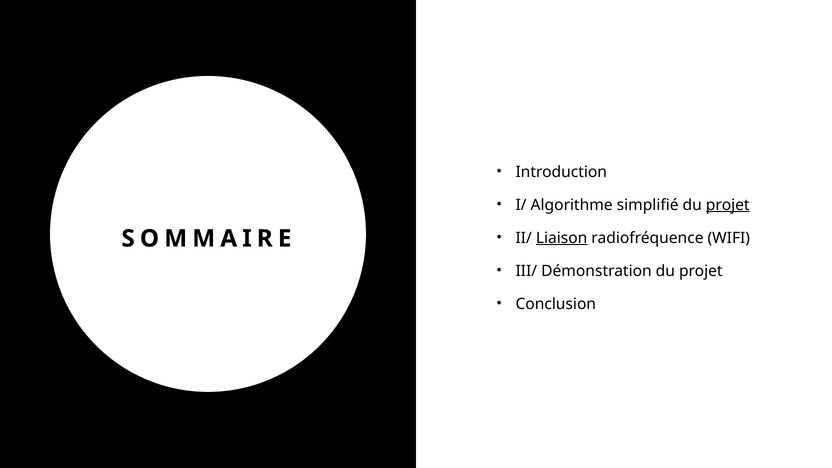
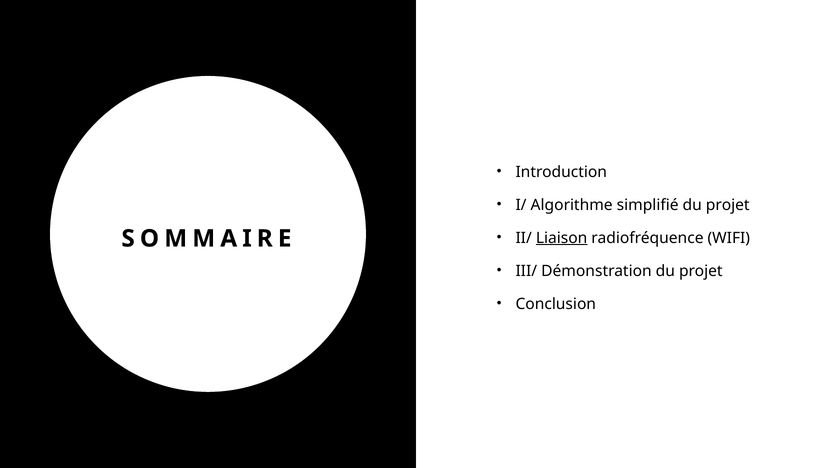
projet underline: present -> none (728, 205)
